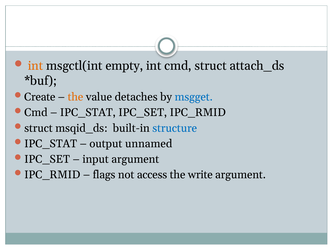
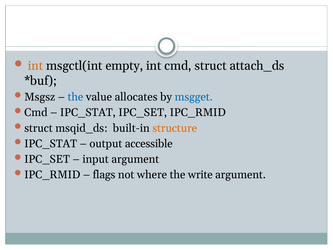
Create: Create -> Msgsz (40, 97)
the colour: orange -> blue (75, 97)
detaches: detaches -> allocates (136, 97)
structure colour: blue -> orange (175, 128)
unnamed: unnamed -> accessible (149, 144)
access: access -> where (152, 175)
